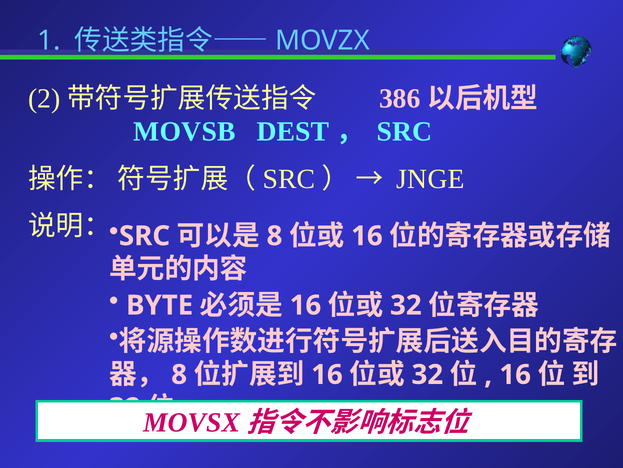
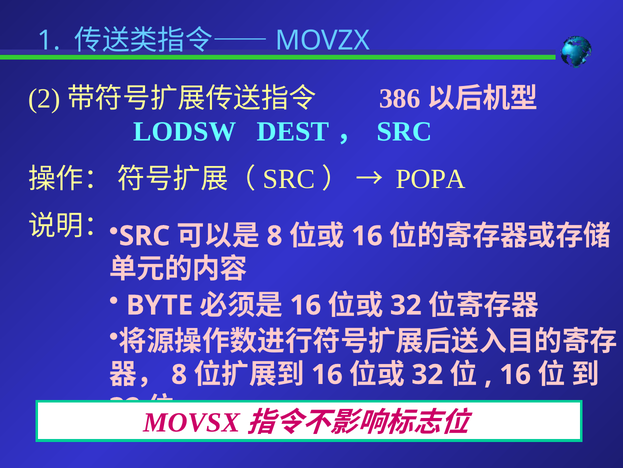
MOVSB: MOVSB -> LODSW (185, 132)
JNGE: JNGE -> POPA (431, 179)
